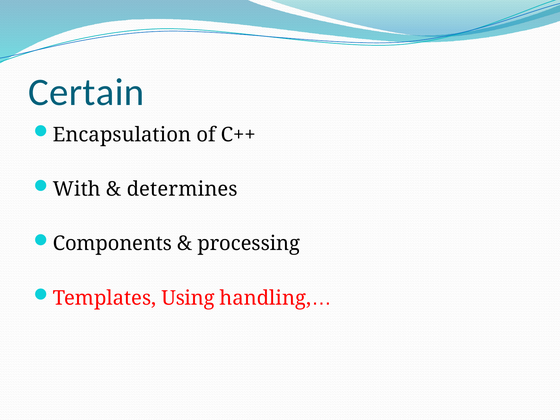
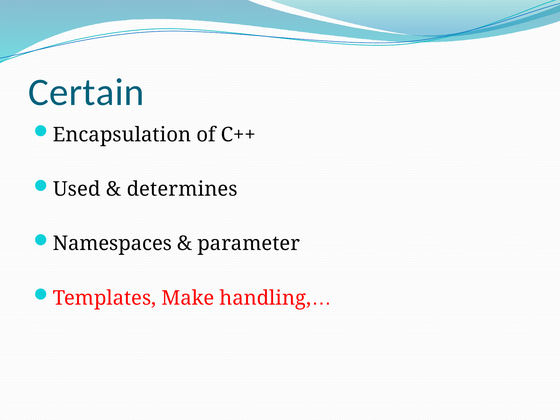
With: With -> Used (77, 189)
Components: Components -> Namespaces (112, 244)
processing: processing -> parameter (249, 244)
Using: Using -> Make (188, 298)
